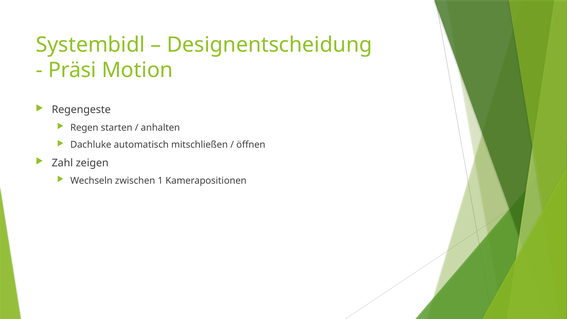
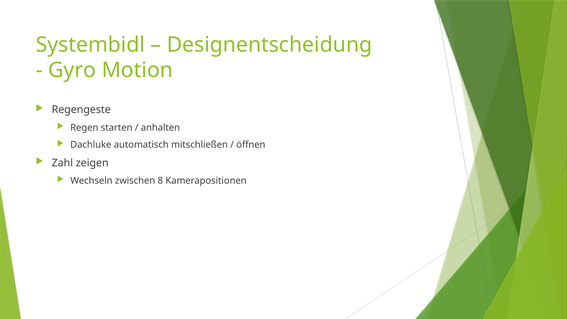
Präsi: Präsi -> Gyro (72, 70)
1: 1 -> 8 (160, 181)
